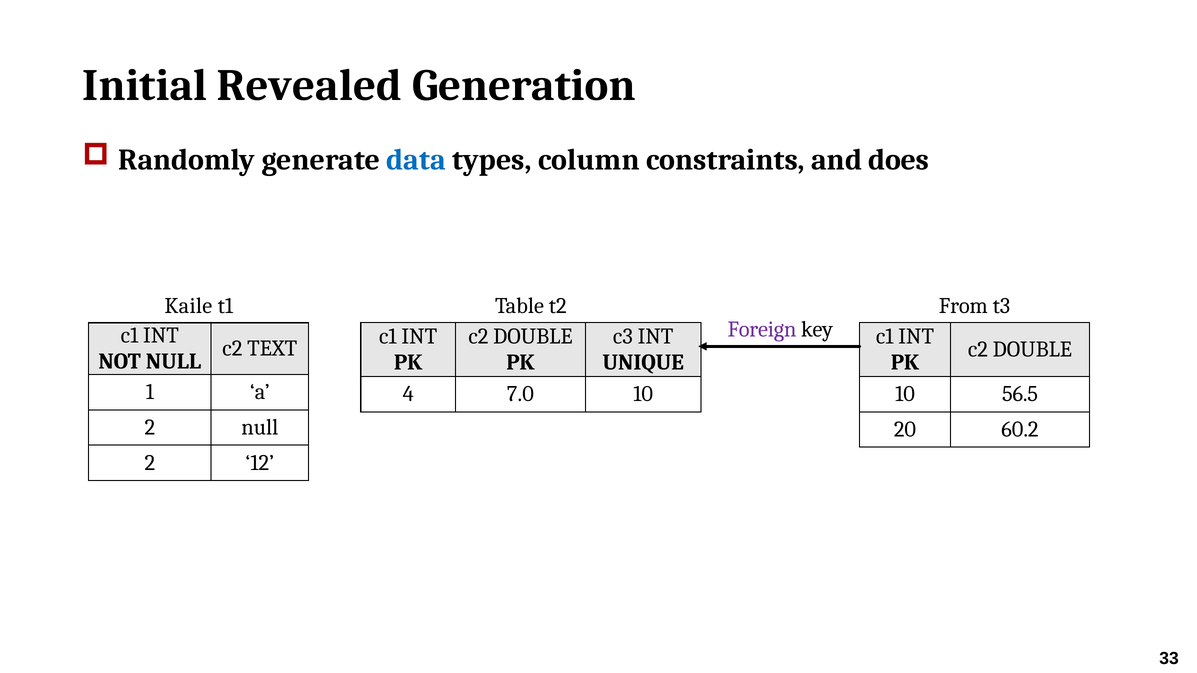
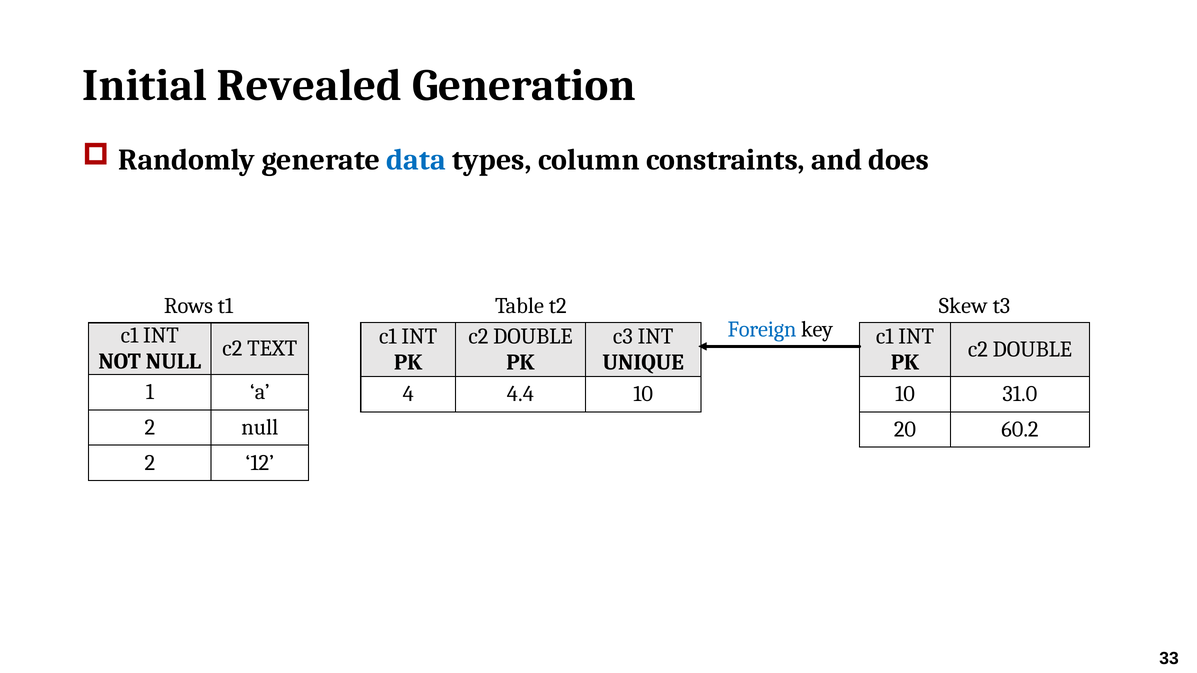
Kaile: Kaile -> Rows (188, 306)
From: From -> Skew (963, 306)
Foreign colour: purple -> blue (762, 330)
7.0: 7.0 -> 4.4 (520, 394)
56.5: 56.5 -> 31.0 (1020, 394)
